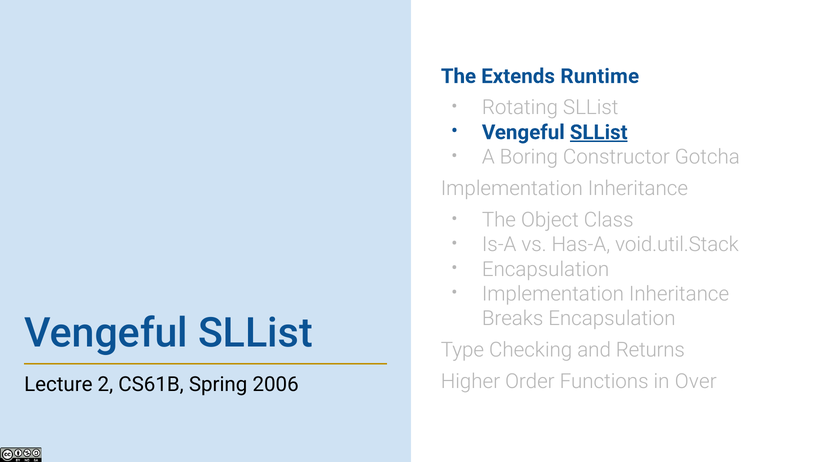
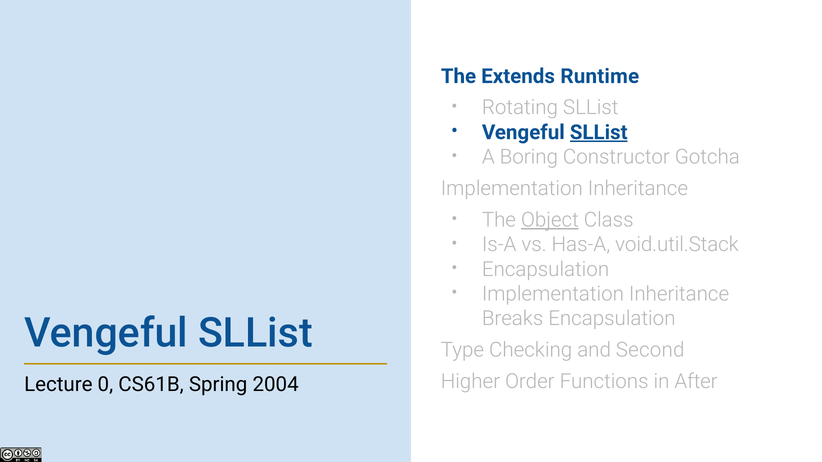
Object underline: none -> present (550, 220)
Returns: Returns -> Second (650, 350)
Over: Over -> After (696, 382)
2: 2 -> 0 (105, 385)
2006: 2006 -> 2004 (276, 385)
